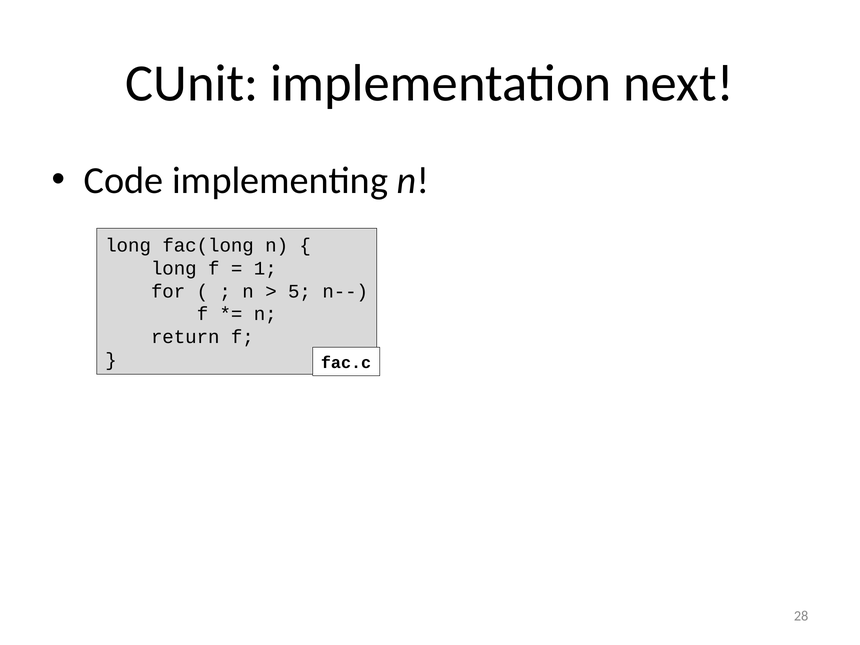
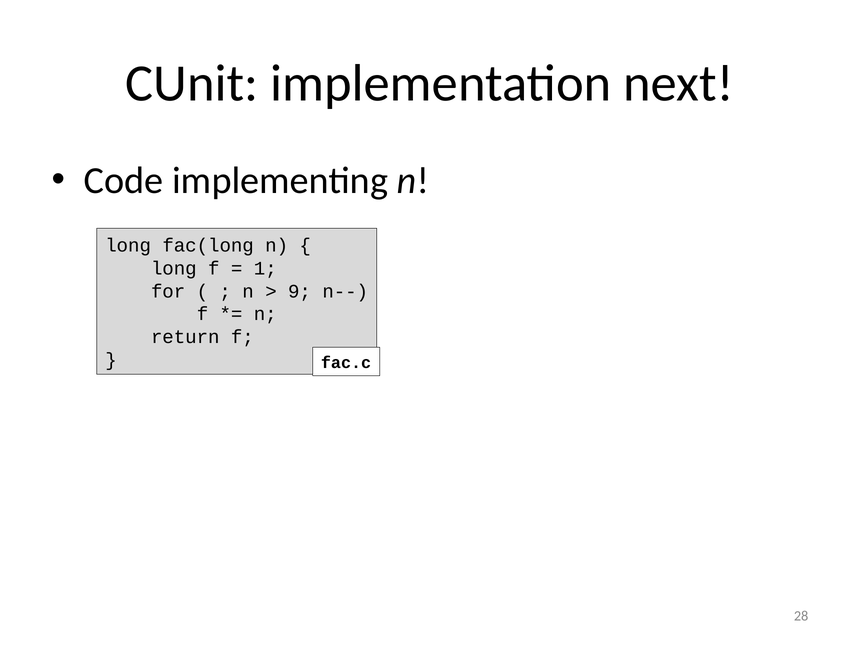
5: 5 -> 9 (299, 291)
